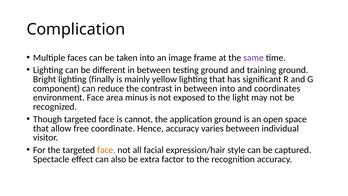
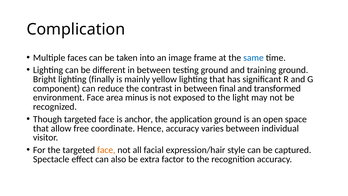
same colour: purple -> blue (254, 58)
between into: into -> final (227, 88)
coordinates: coordinates -> transformed (277, 88)
cannot: cannot -> anchor (139, 119)
